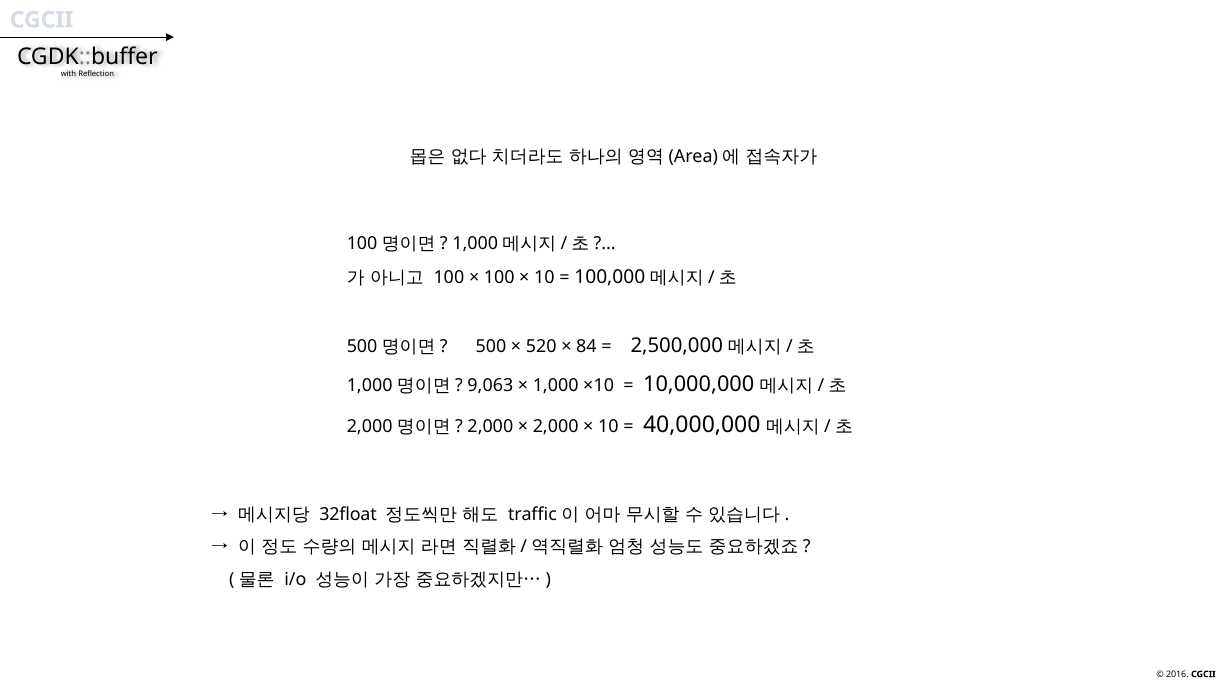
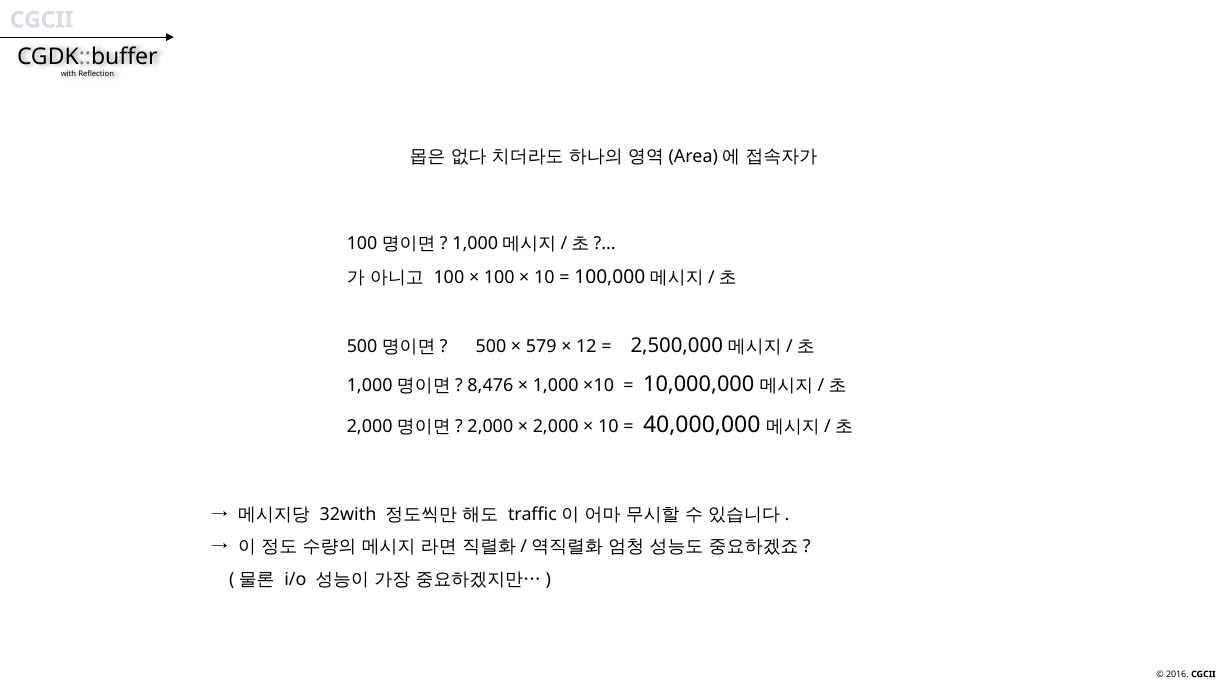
520: 520 -> 579 (541, 347)
84: 84 -> 12 (586, 347)
9,063: 9,063 -> 8,476 (490, 386)
32float: 32float -> 32with (348, 515)
